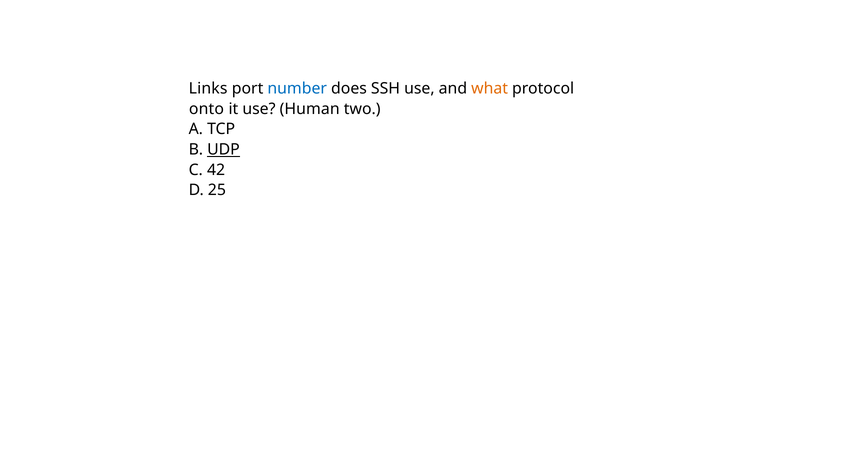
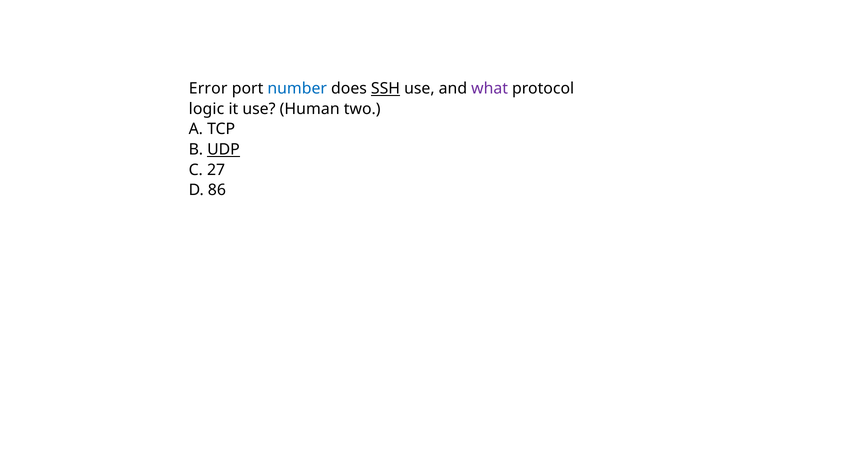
Links: Links -> Error (208, 89)
SSH underline: none -> present (386, 89)
what colour: orange -> purple (490, 89)
onto: onto -> logic (206, 109)
42: 42 -> 27 (216, 170)
25: 25 -> 86 (217, 190)
